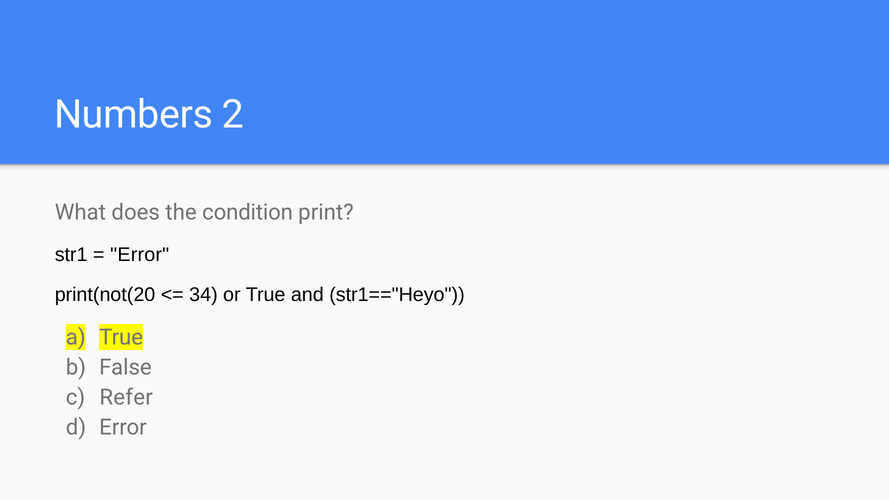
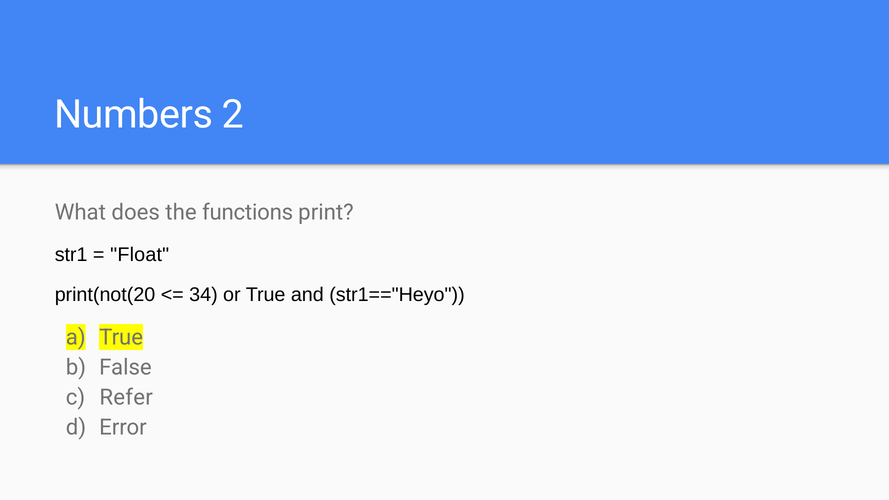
condition: condition -> functions (248, 213)
Error: Error -> Float (140, 255)
